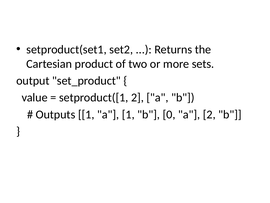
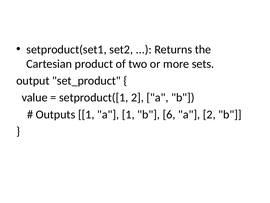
0: 0 -> 6 (169, 114)
